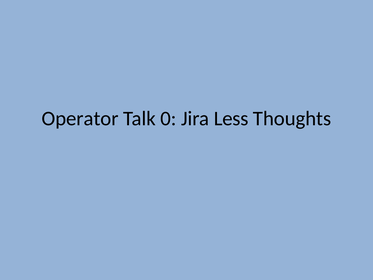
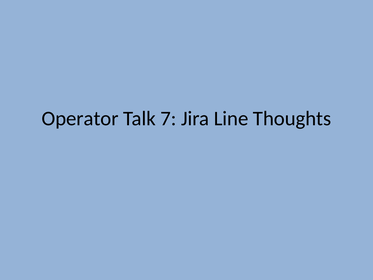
0: 0 -> 7 (168, 118)
Less: Less -> Line (231, 118)
